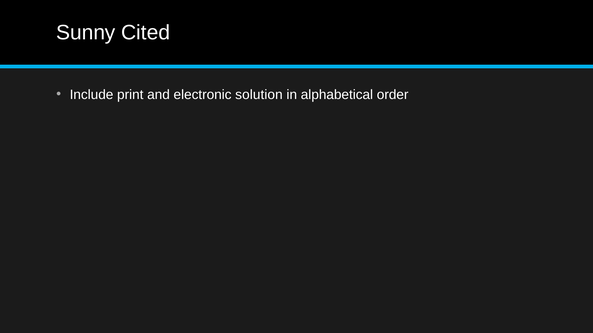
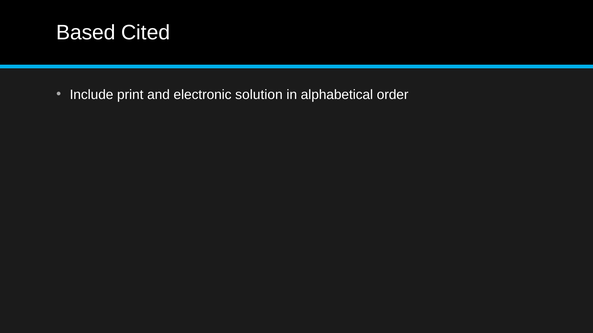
Sunny: Sunny -> Based (86, 33)
